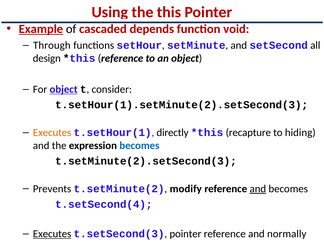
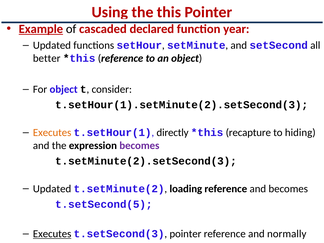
depends: depends -> declared (152, 29)
void: void -> year (236, 29)
Through: Through -> Updated (52, 45)
design: design -> better (47, 58)
object underline: present -> none (64, 89)
becomes colour: blue -> purple (139, 146)
Prevents: Prevents -> Updated (52, 189)
modify: modify -> loading (186, 189)
and underline: present -> none (258, 189)
t.setSecond(4: t.setSecond(4 -> t.setSecond(5 (104, 204)
